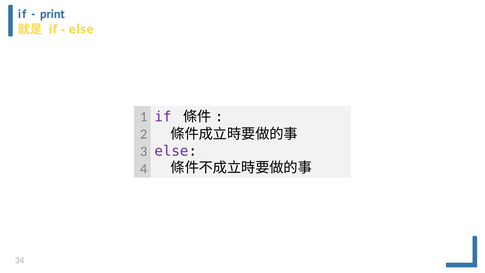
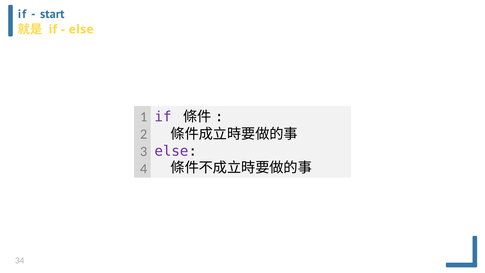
print: print -> start (52, 14)
